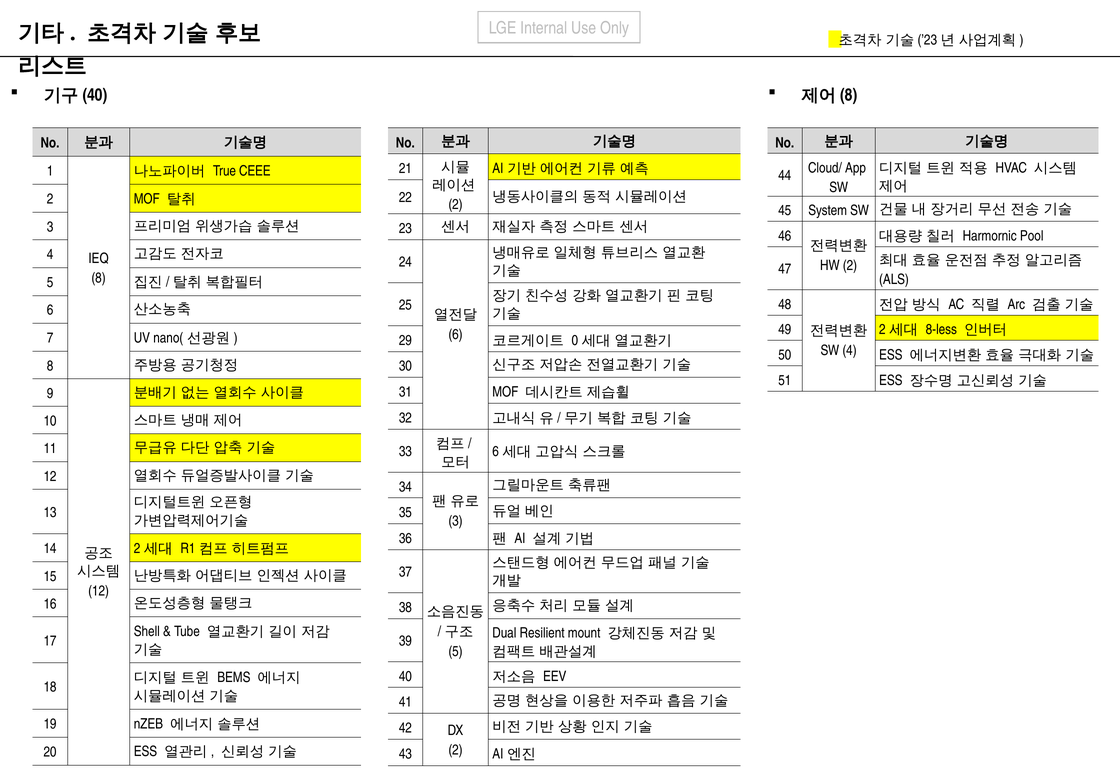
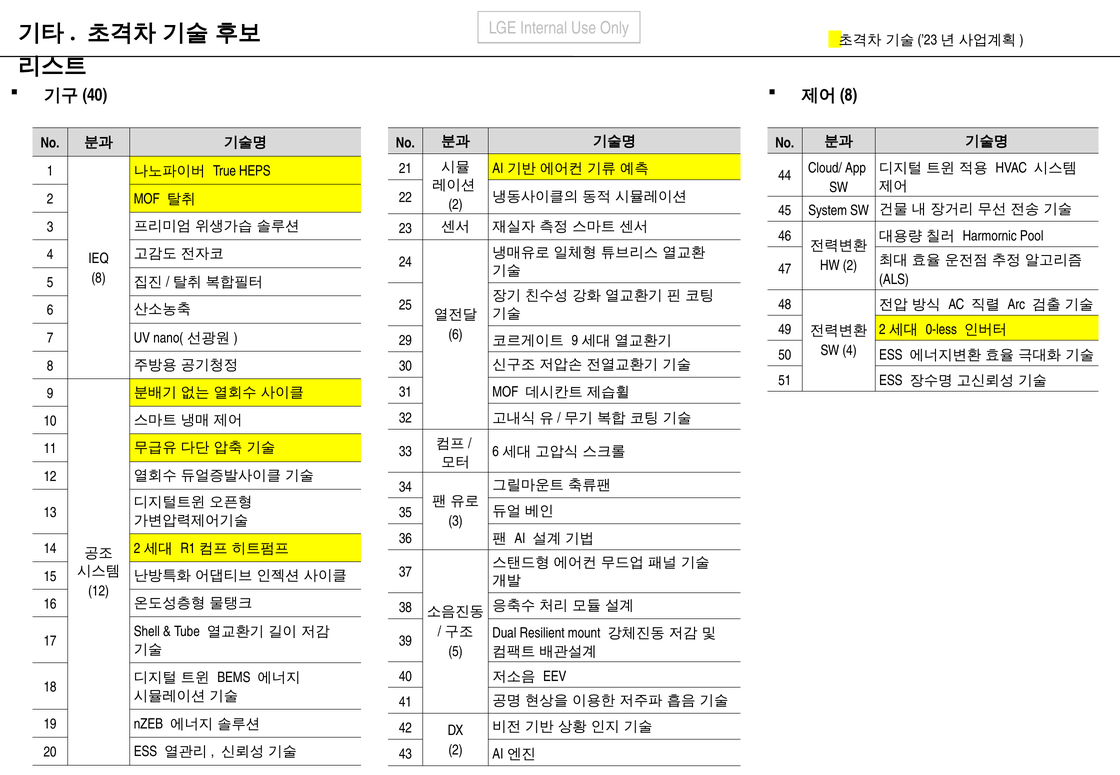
CEEE: CEEE -> HEPS (255, 171)
8-less: 8-less -> 0-less (941, 330)
0: 0 -> 9 (575, 341)
